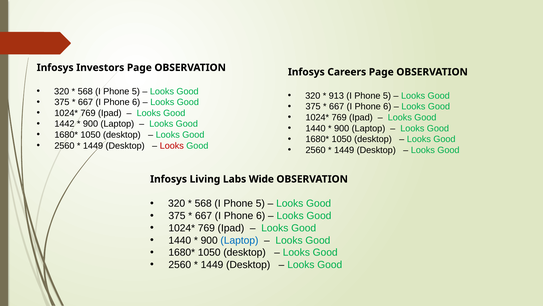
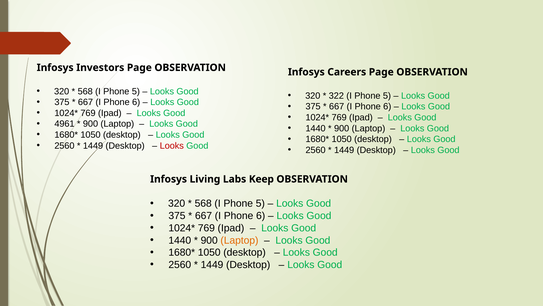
913: 913 -> 322 (336, 96)
1442: 1442 -> 4961 (64, 124)
Wide: Wide -> Keep (261, 179)
Laptop colour: blue -> orange (239, 240)
